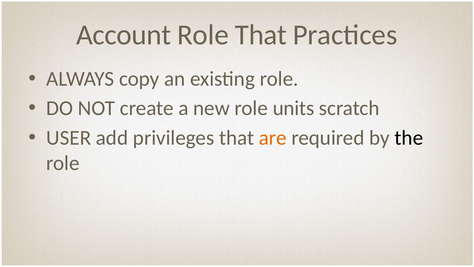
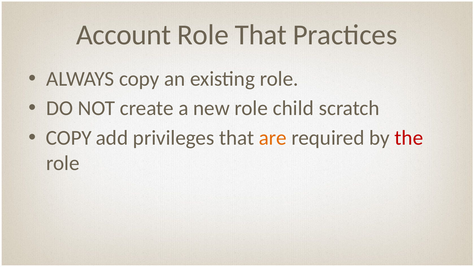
units: units -> child (293, 108)
USER: USER -> COPY (69, 138)
the colour: black -> red (409, 138)
